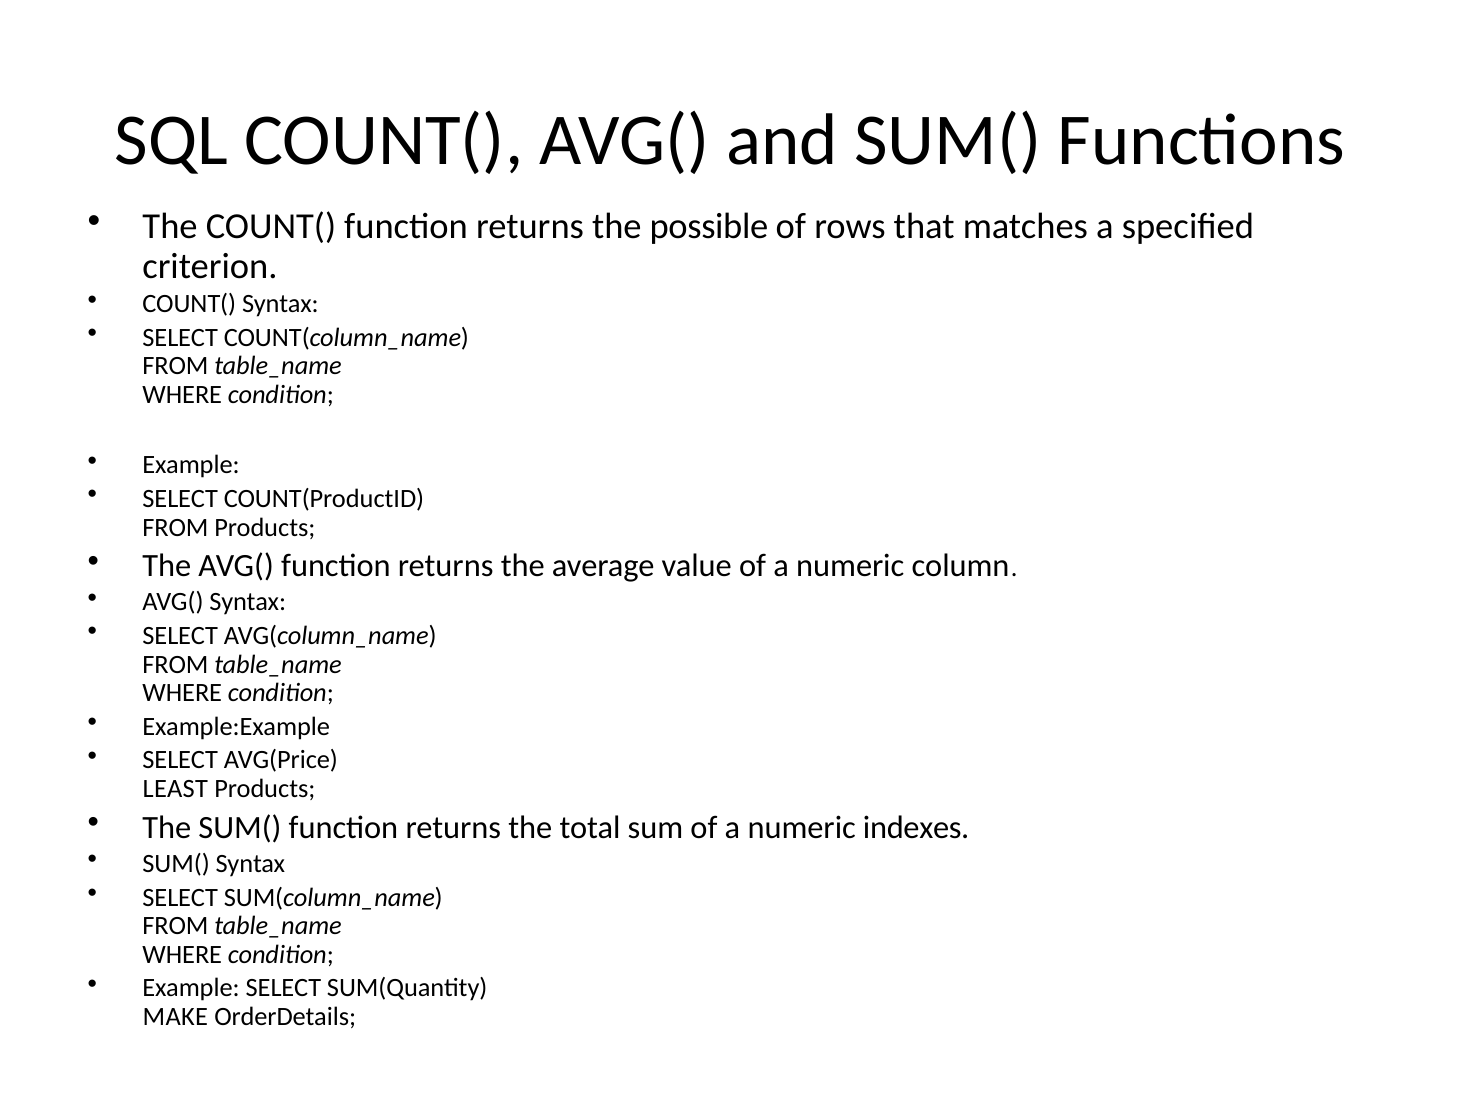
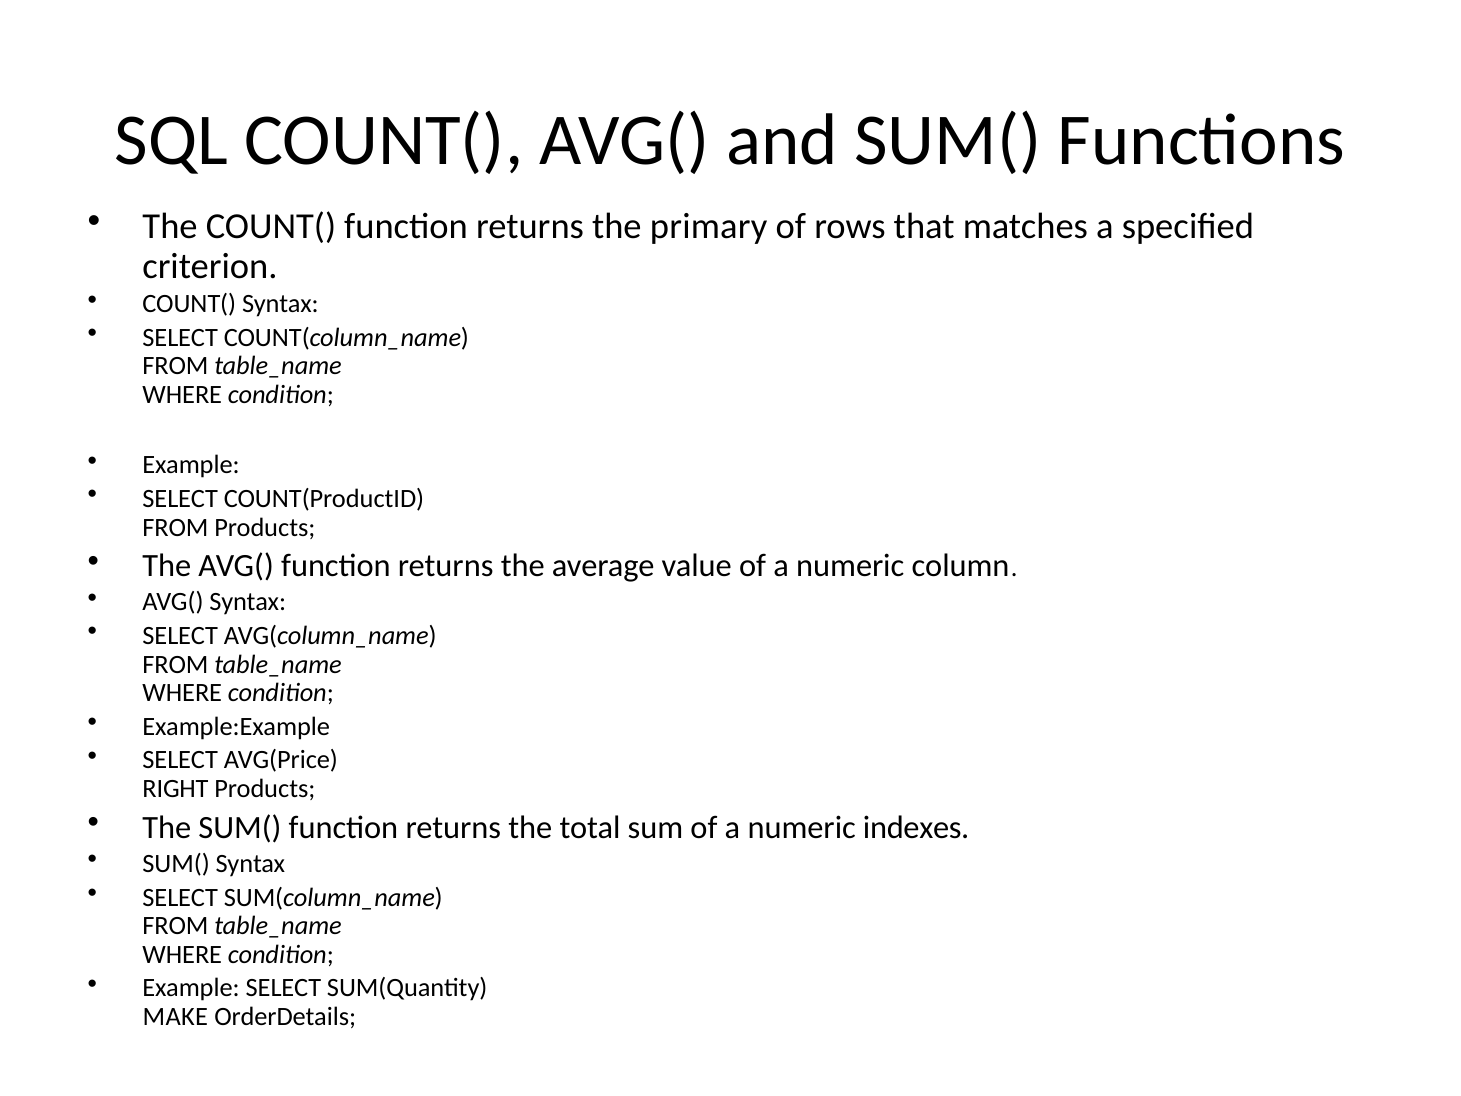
possible: possible -> primary (709, 227)
LEAST: LEAST -> RIGHT (176, 789)
